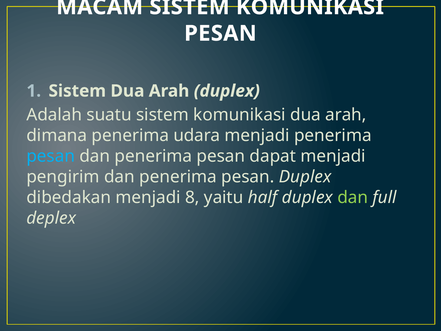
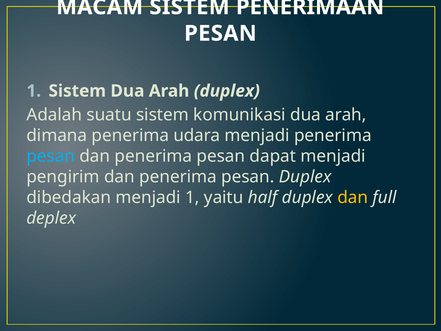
MACAM SISTEM KOMUNIKASI: KOMUNIKASI -> PENERIMAAN (310, 7)
menjadi 8: 8 -> 1 (192, 197)
dan colour: light green -> yellow (353, 197)
